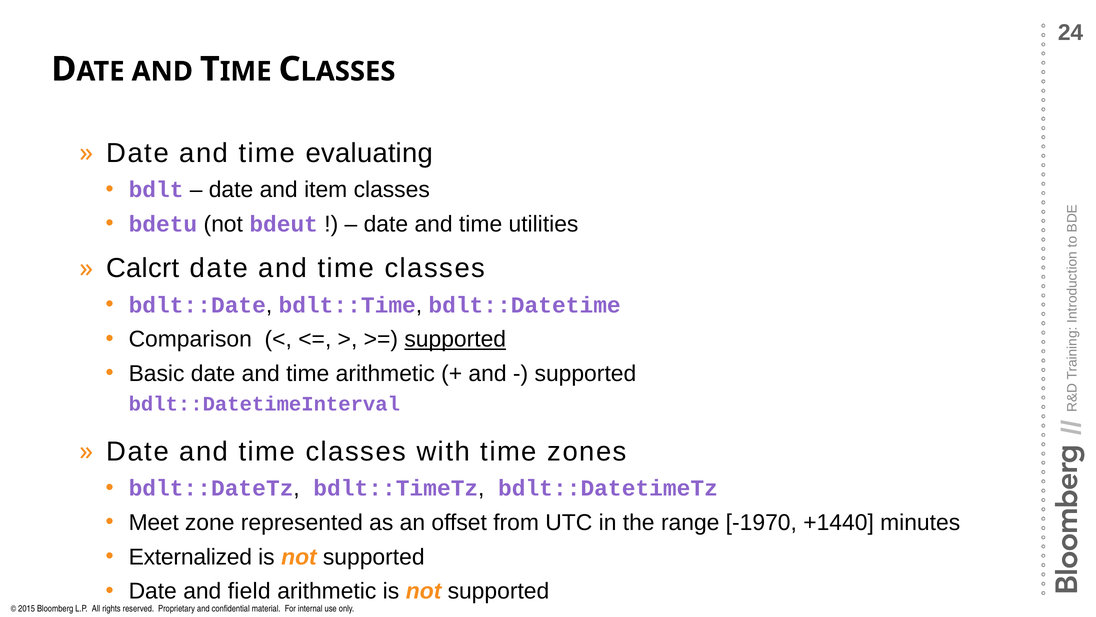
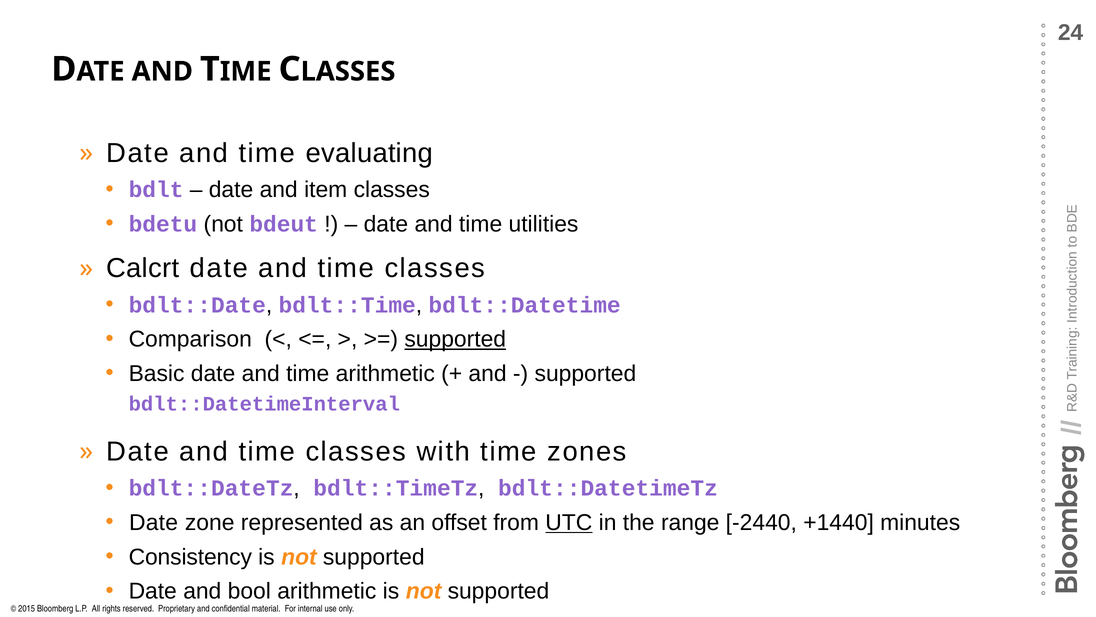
Meet: Meet -> Date (154, 522)
UTC underline: none -> present (569, 522)
-1970: -1970 -> -2440 (761, 522)
Externalized: Externalized -> Consistency (190, 557)
field: field -> bool (249, 591)
